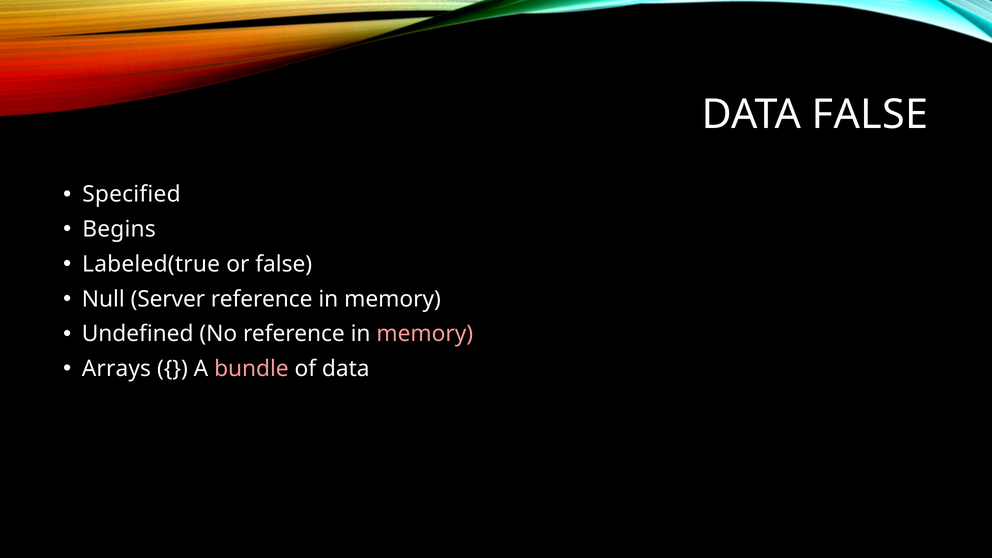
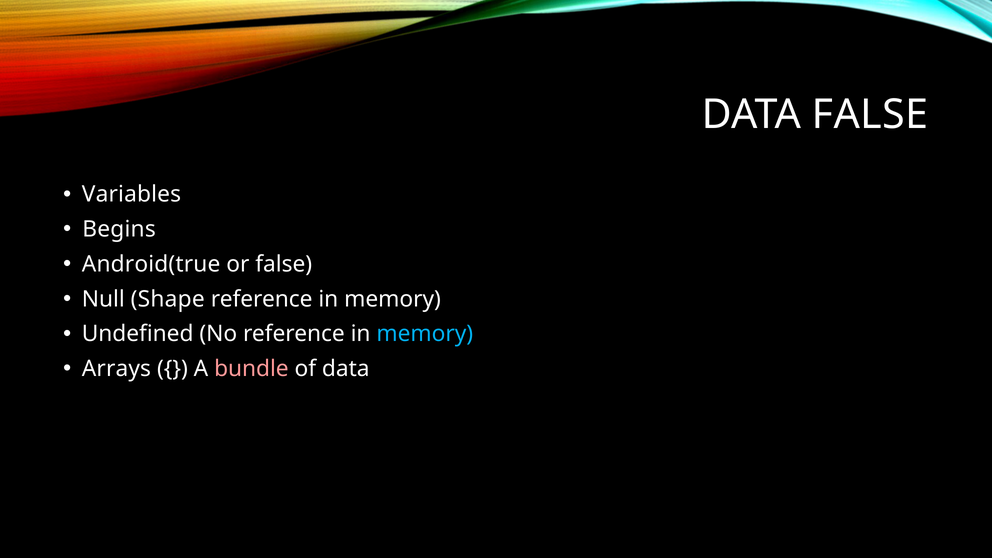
Specified: Specified -> Variables (131, 194)
Labeled(true: Labeled(true -> Android(true (151, 264)
Server: Server -> Shape (168, 299)
memory colour: pink -> light blue (425, 334)
